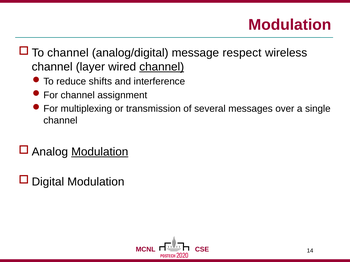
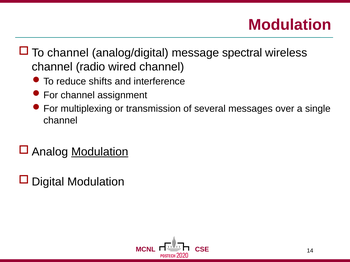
respect: respect -> spectral (242, 53)
layer: layer -> radio (90, 67)
channel underline: present -> none (162, 67)
